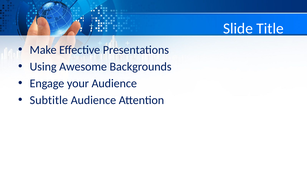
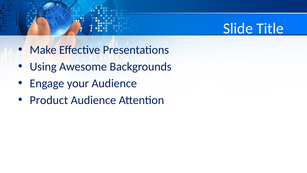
Subtitle: Subtitle -> Product (49, 100)
